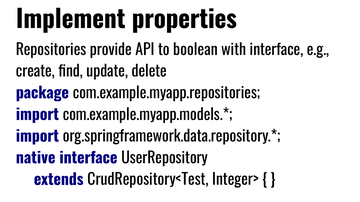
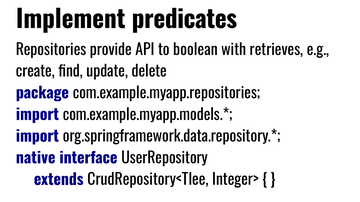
properties: properties -> predicates (184, 20)
with interface: interface -> retrieves (276, 50)
CrudRepository<Test: CrudRepository<Test -> CrudRepository<Tlee (148, 180)
